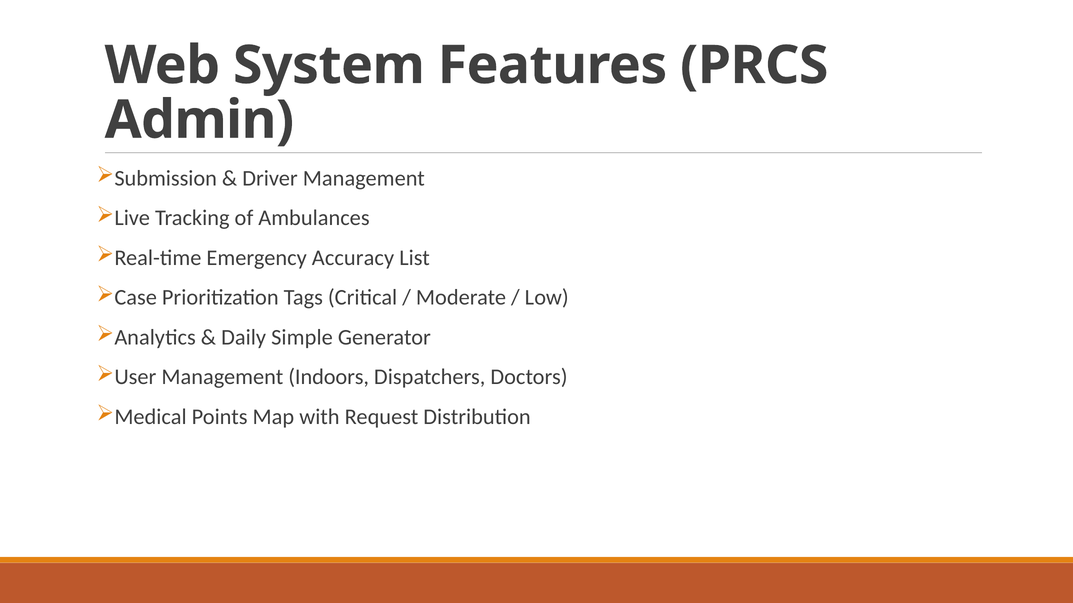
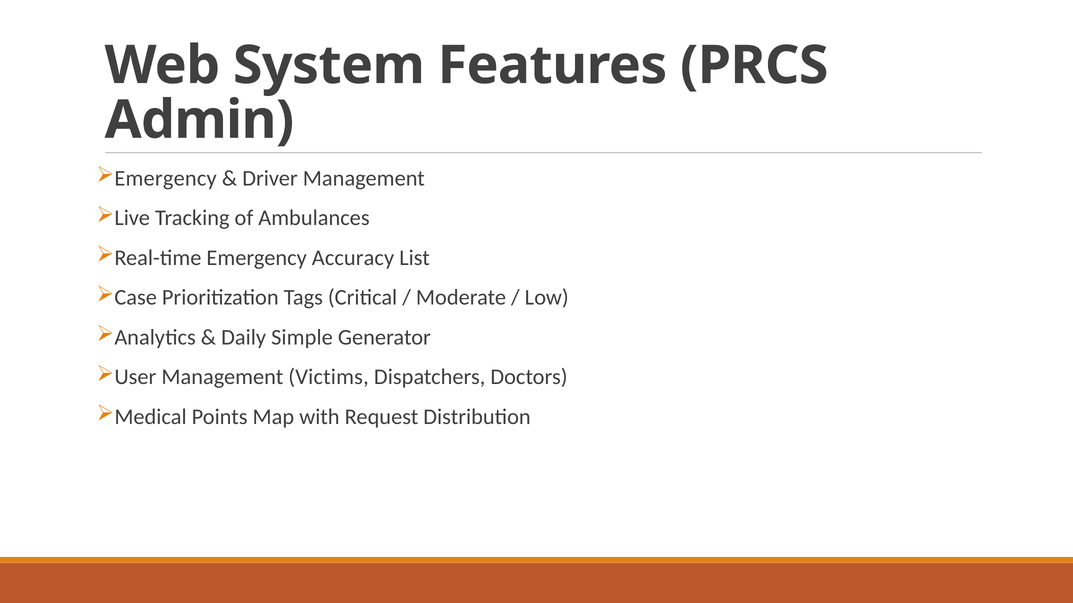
Submission: Submission -> Emergency (166, 178)
Indoors: Indoors -> Victims (329, 377)
